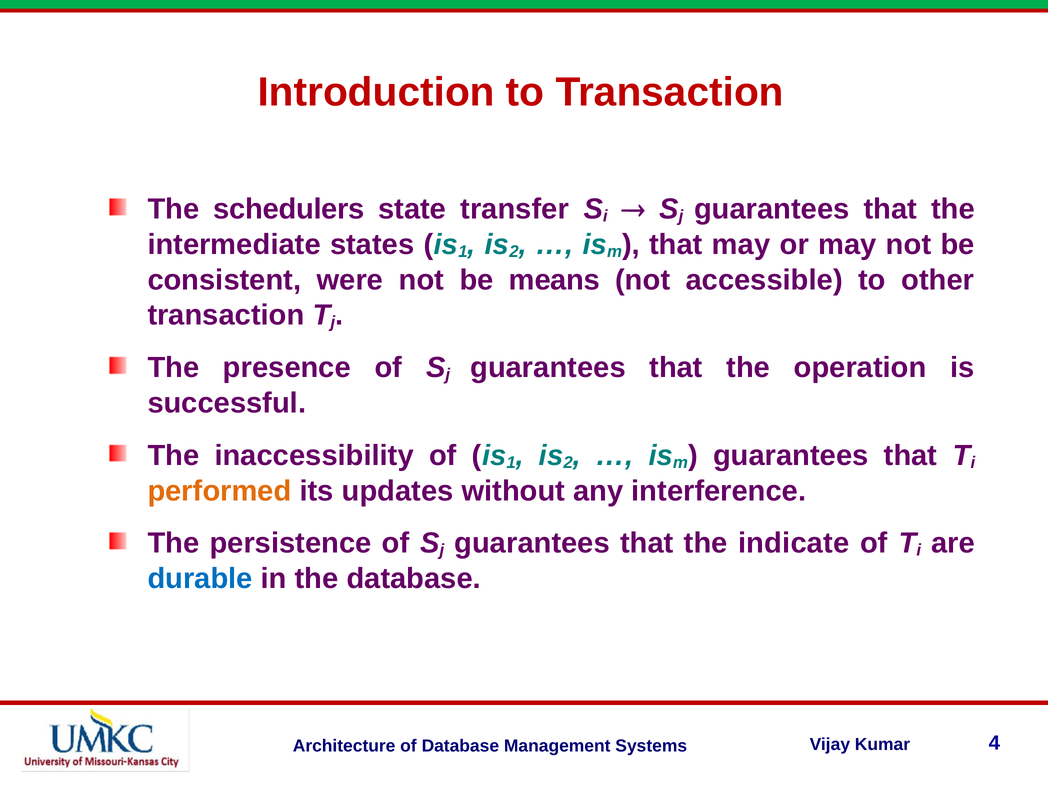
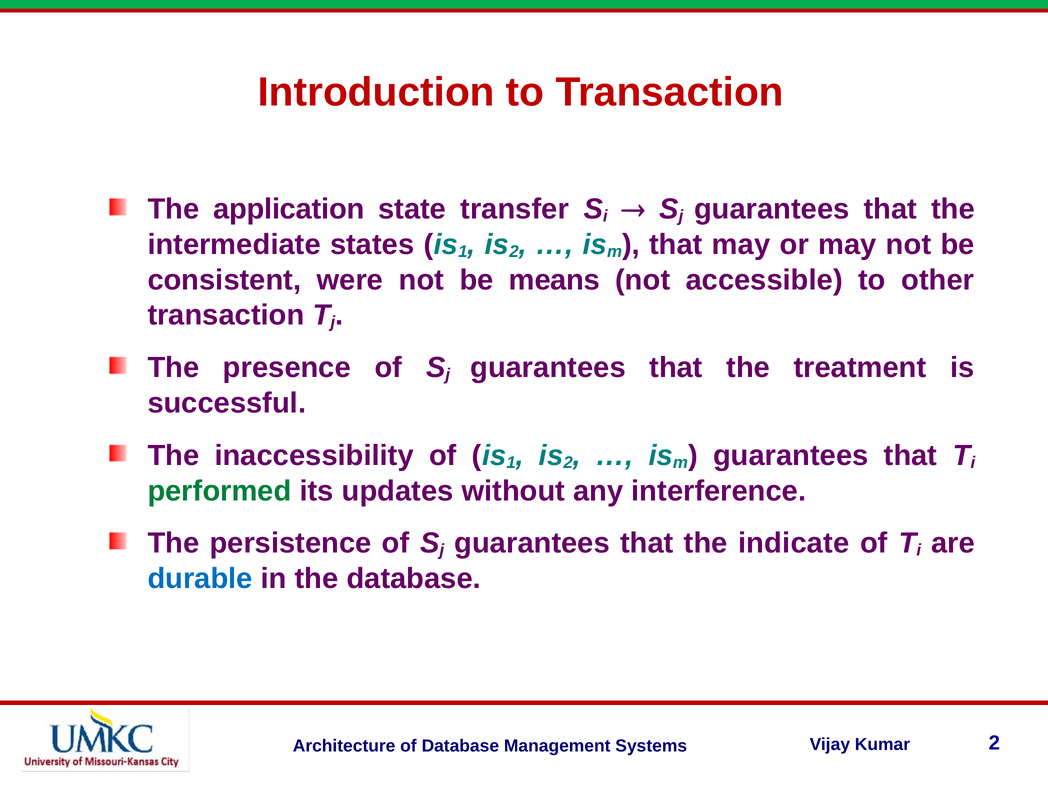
schedulers: schedulers -> application (289, 209)
operation: operation -> treatment (860, 368)
performed colour: orange -> green (219, 491)
4: 4 -> 2 (994, 743)
